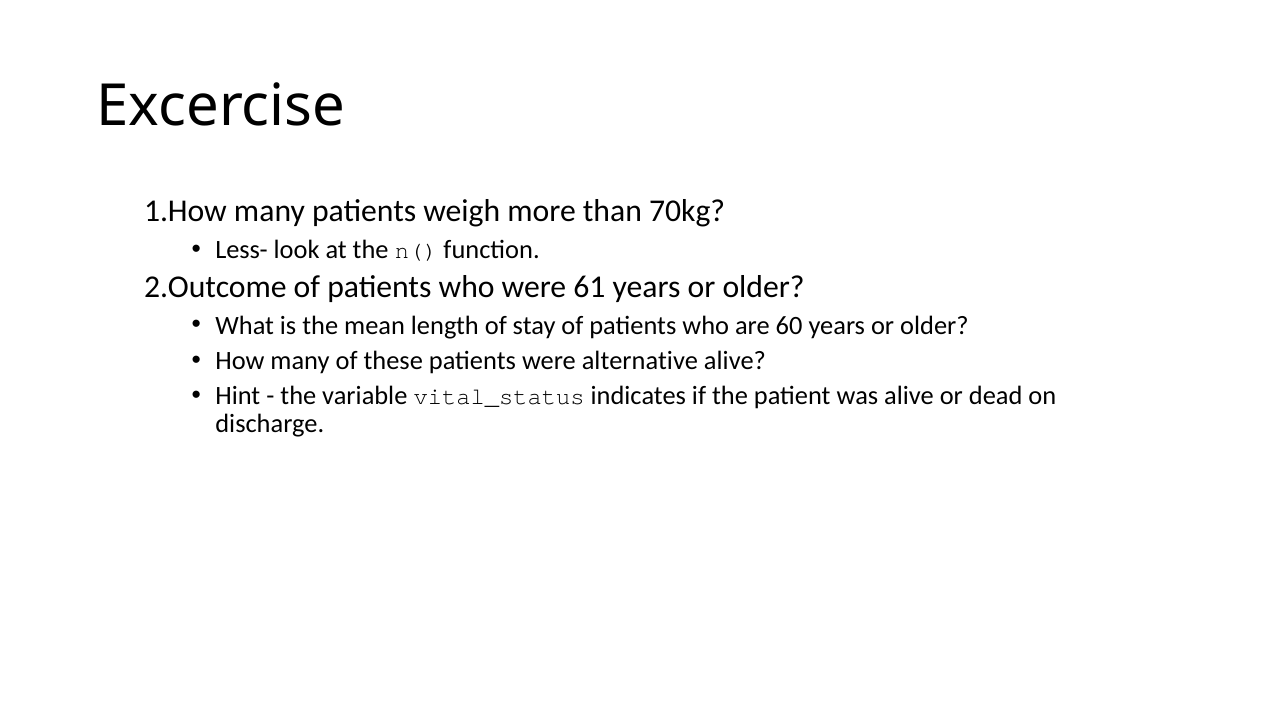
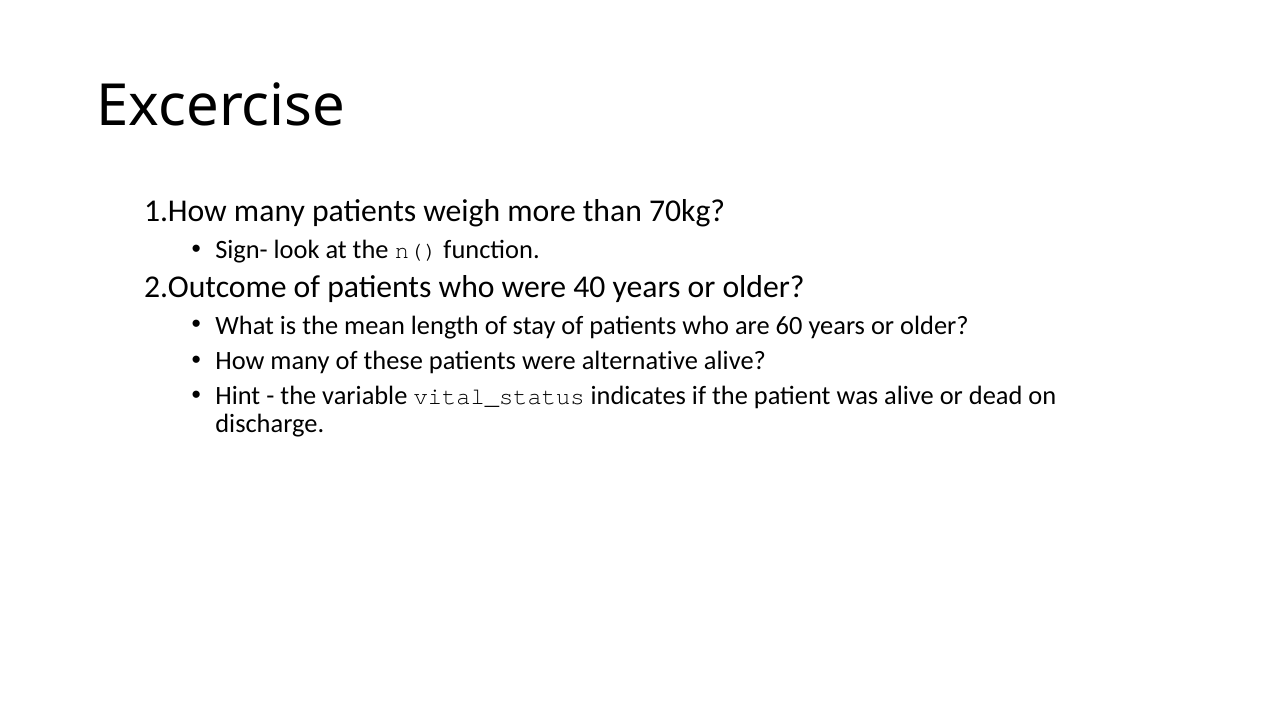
Less-: Less- -> Sign- (242, 249)
61: 61 -> 40 (589, 287)
